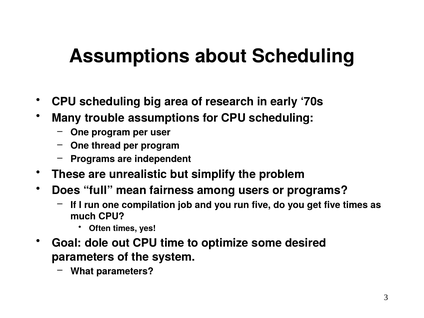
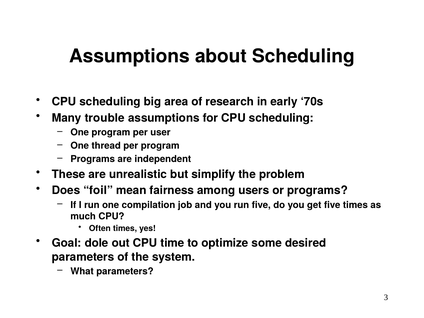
full: full -> foil (98, 190)
